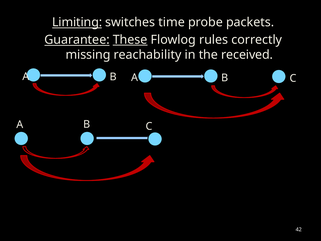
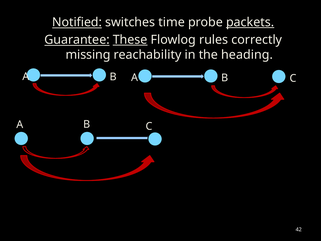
Limiting: Limiting -> Notified (77, 22)
packets underline: none -> present (250, 22)
received: received -> heading (247, 55)
